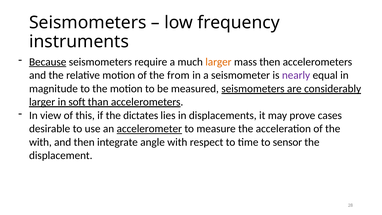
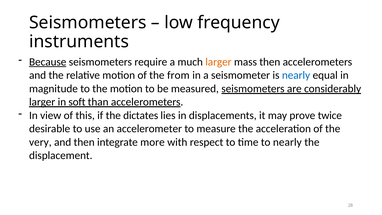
nearly colour: purple -> blue (296, 75)
cases: cases -> twice (330, 115)
accelerometer underline: present -> none (149, 129)
with: with -> very (40, 142)
angle: angle -> more (153, 142)
to sensor: sensor -> nearly (287, 142)
